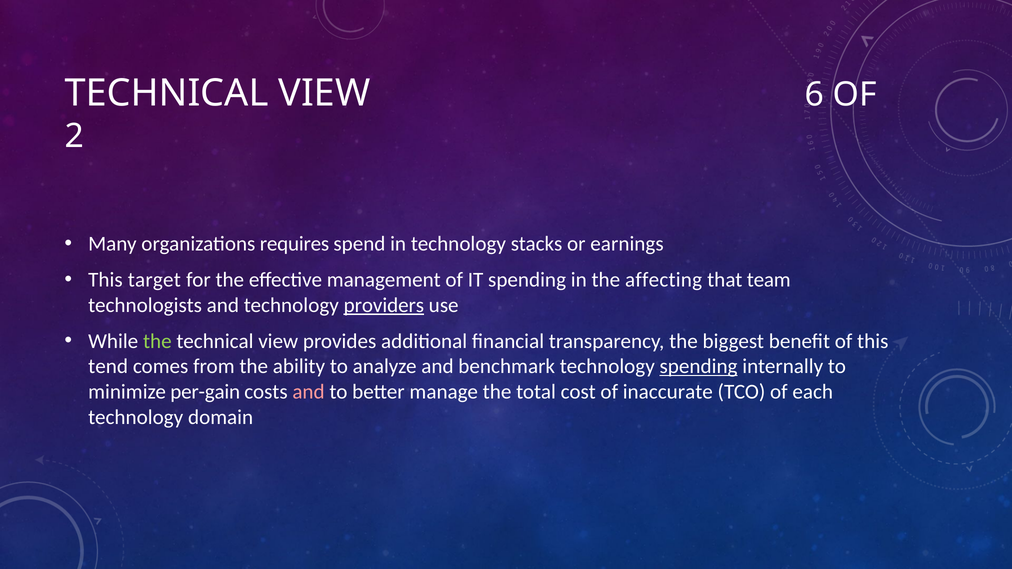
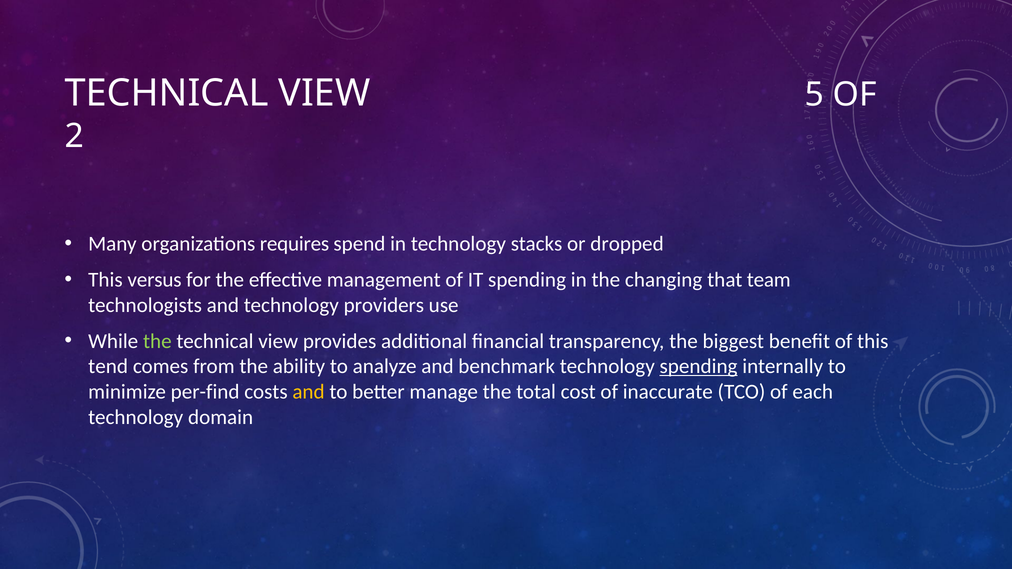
6: 6 -> 5 (814, 95)
earnings: earnings -> dropped (627, 244)
target: target -> versus (155, 280)
affecting: affecting -> changing (664, 280)
providers underline: present -> none (384, 305)
per-gain: per-gain -> per-find (205, 392)
and colour: pink -> yellow (309, 392)
